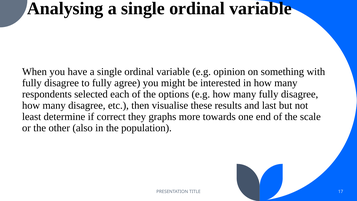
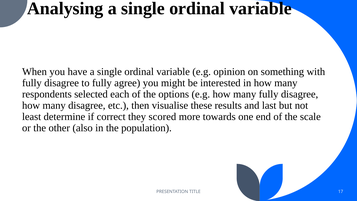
graphs: graphs -> scored (162, 117)
